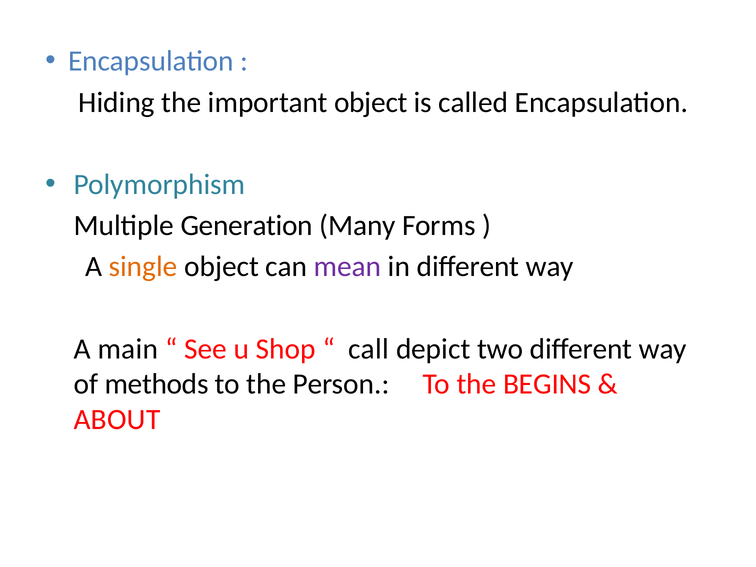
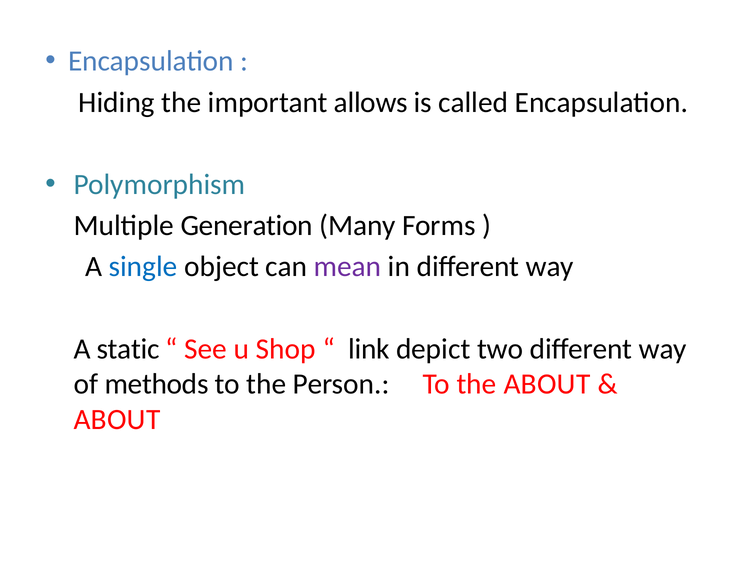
important object: object -> allows (371, 102)
single colour: orange -> blue (143, 267)
main: main -> static (128, 349)
call: call -> link (369, 349)
the BEGINS: BEGINS -> ABOUT (547, 384)
